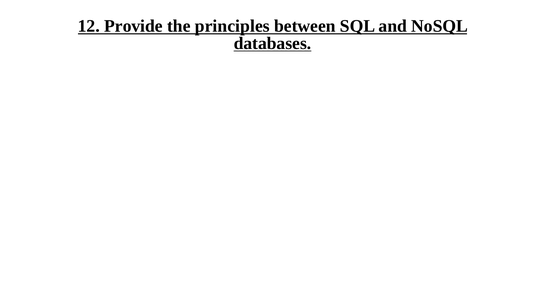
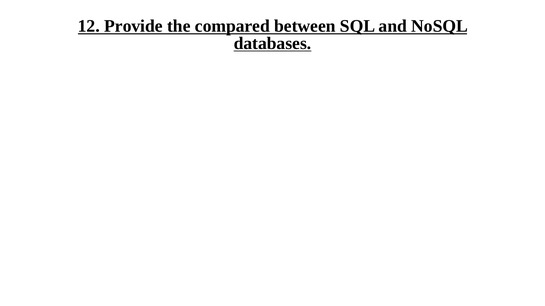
principles: principles -> compared (232, 26)
